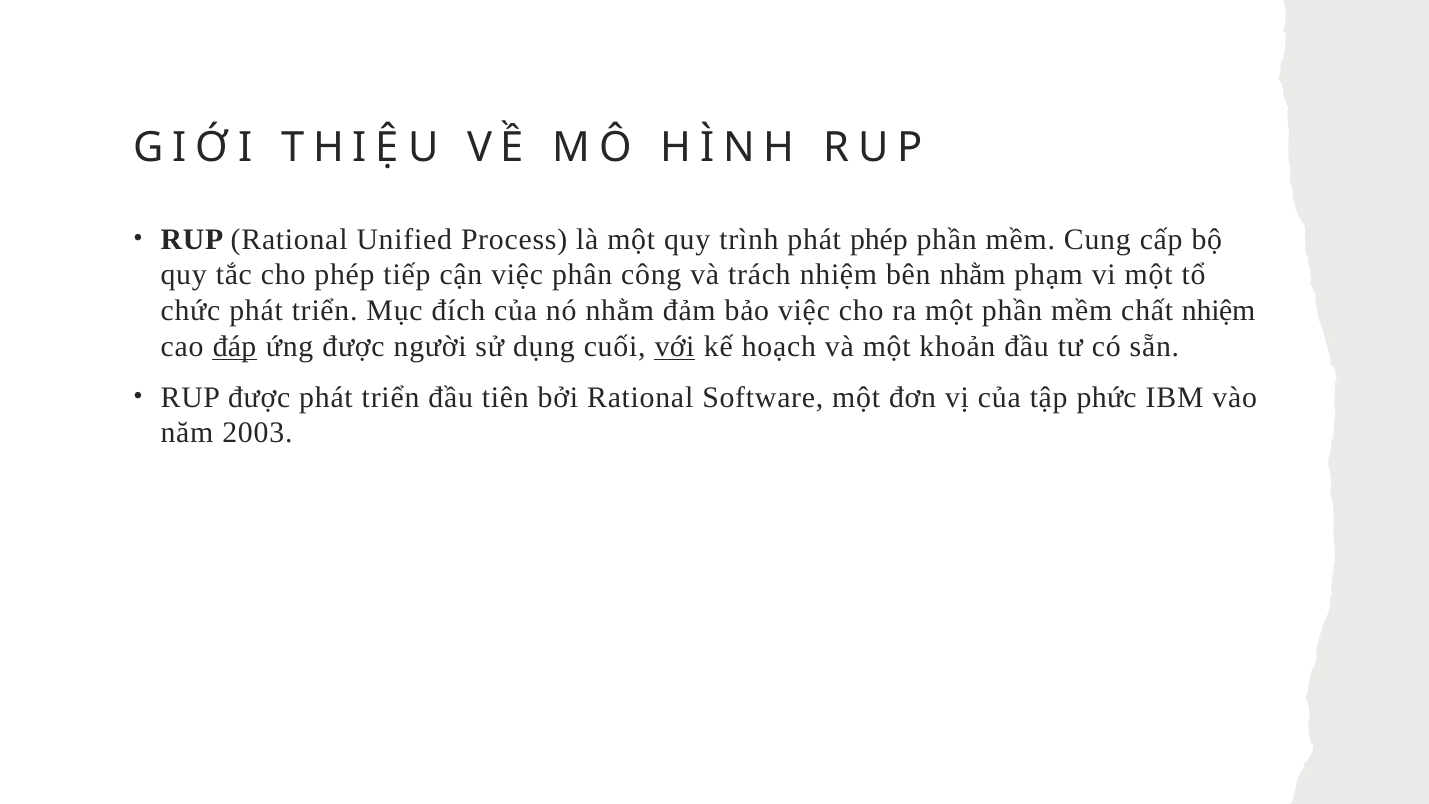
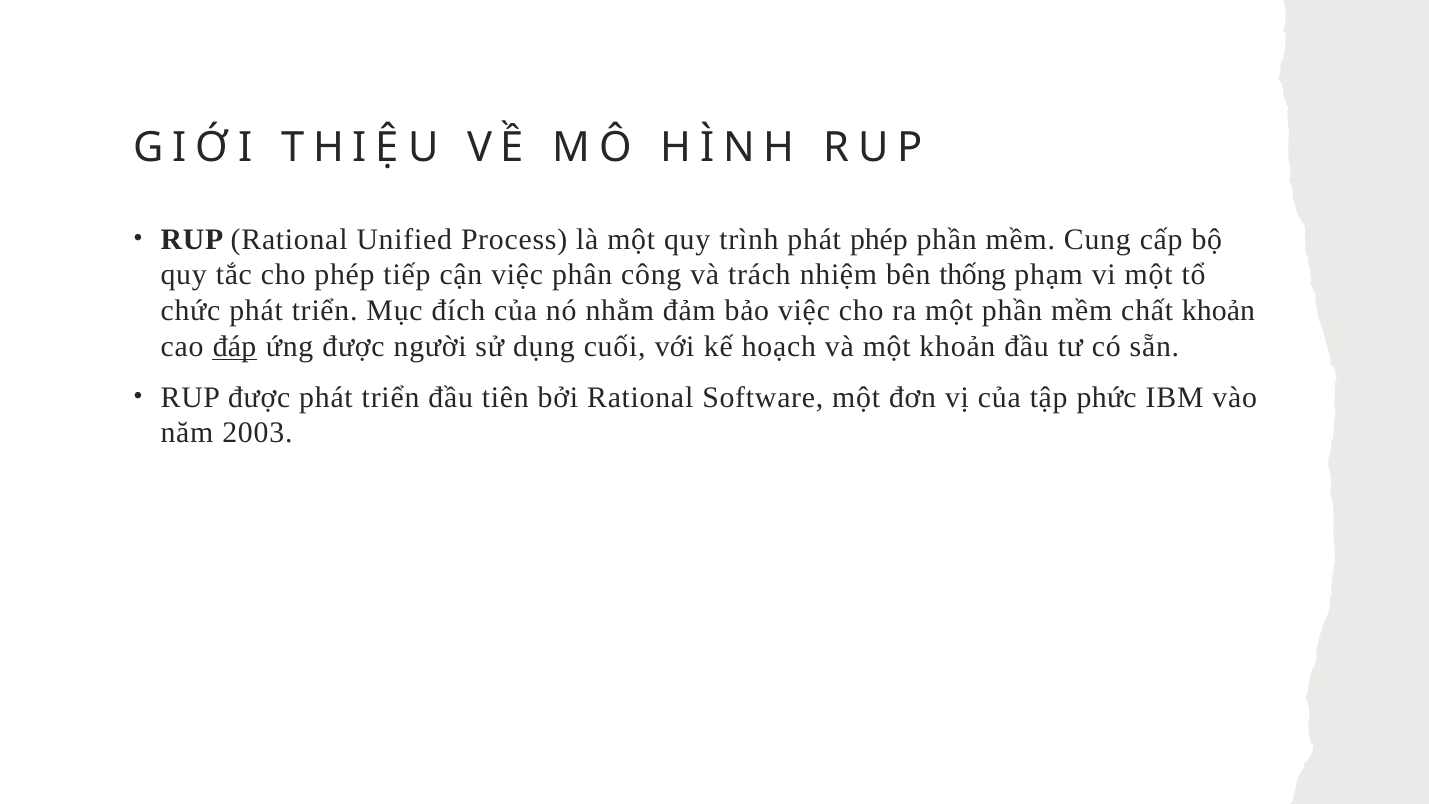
bên nhằm: nhằm -> thống (973, 275)
chất nhiệm: nhiệm -> khoản (1219, 311)
với underline: present -> none (675, 347)
